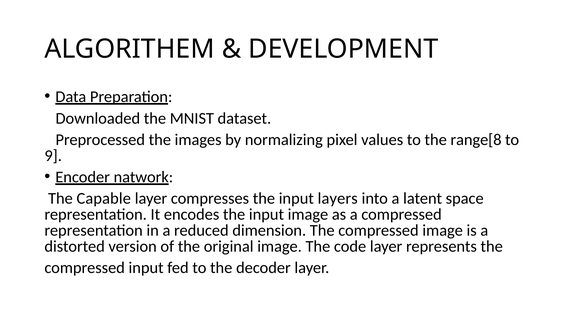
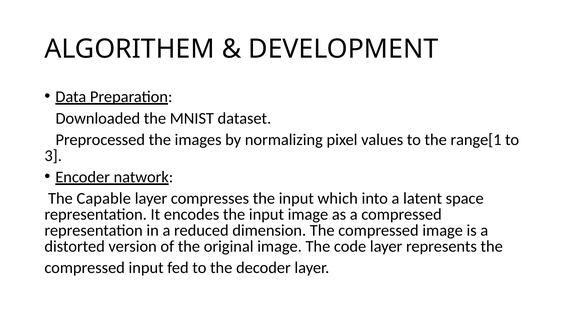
range[8: range[8 -> range[1 (476, 140)
9: 9 -> 3 (53, 156)
layers: layers -> which (338, 198)
